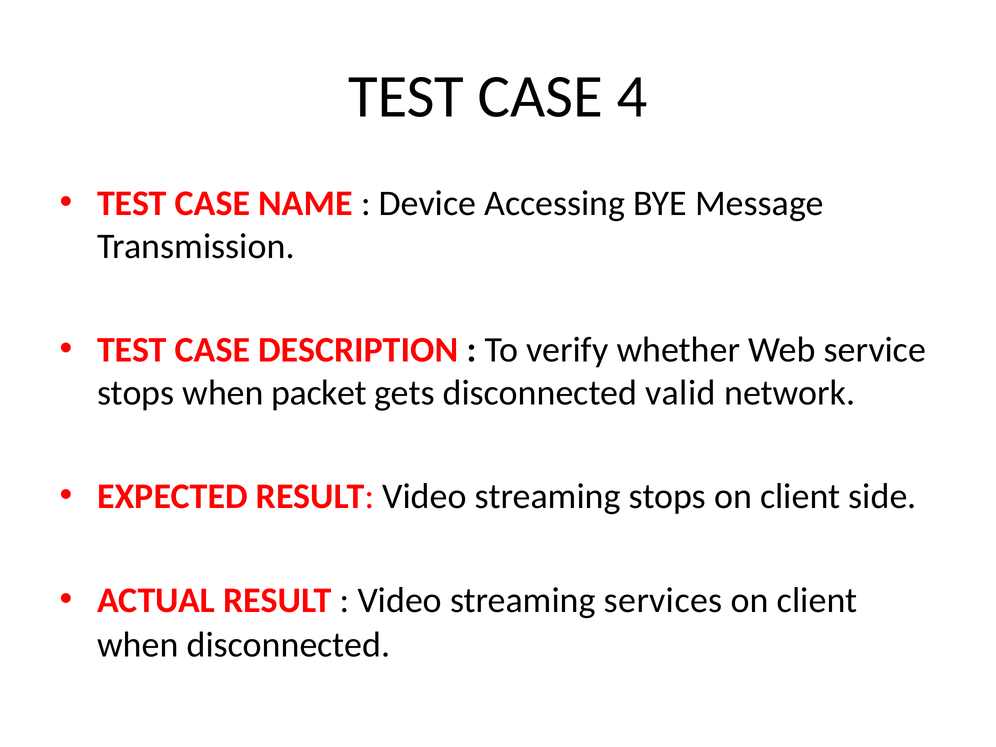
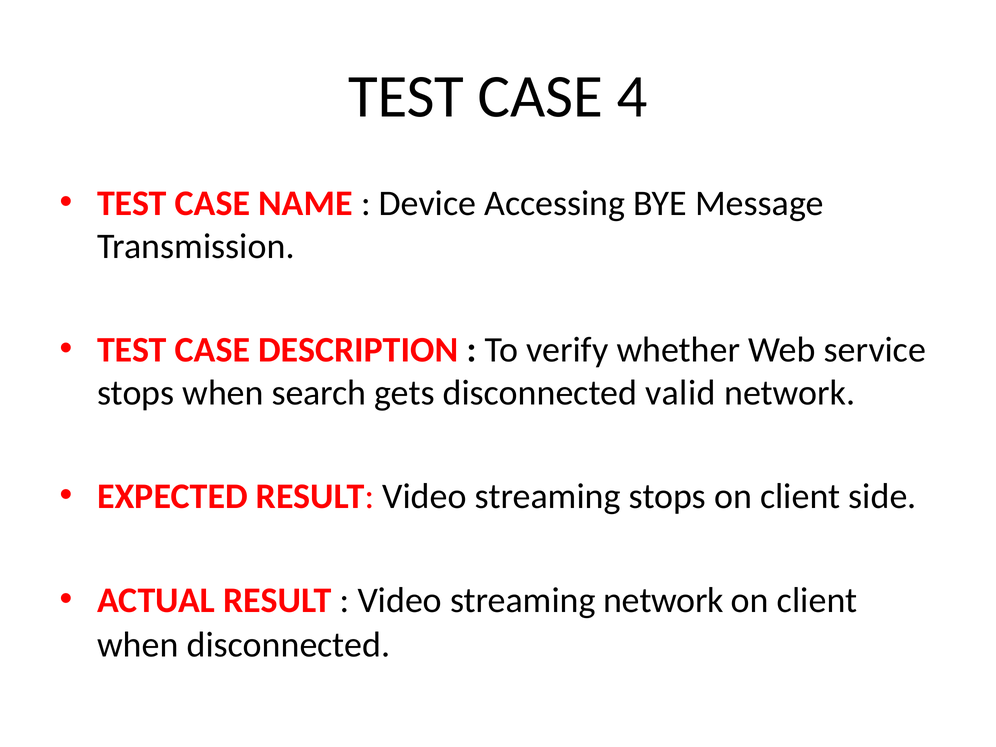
packet: packet -> search (319, 393)
streaming services: services -> network (664, 600)
